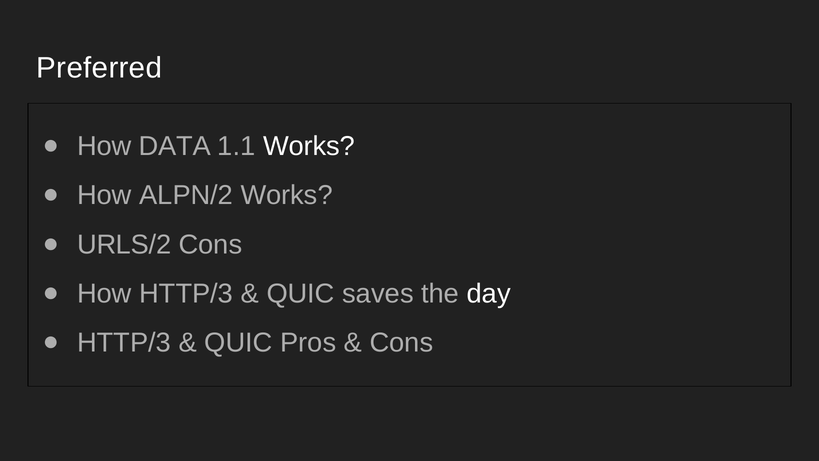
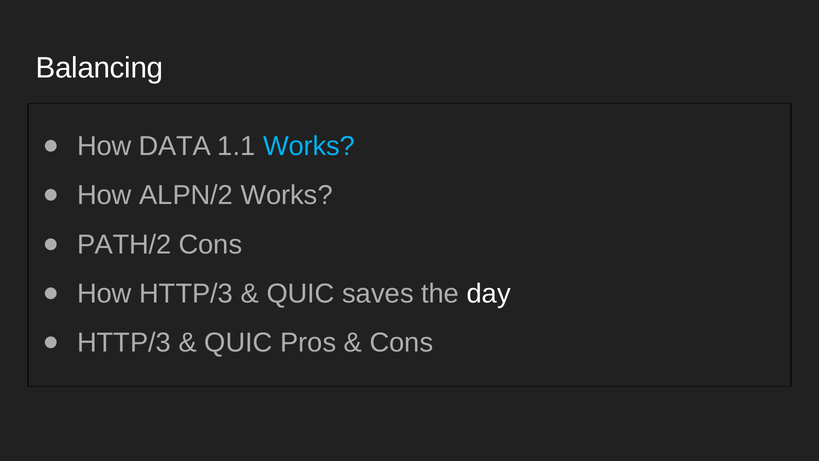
Preferred: Preferred -> Balancing (99, 68)
Works colour: white -> light blue (309, 146)
URLS/2: URLS/2 -> PATH/2 (124, 244)
